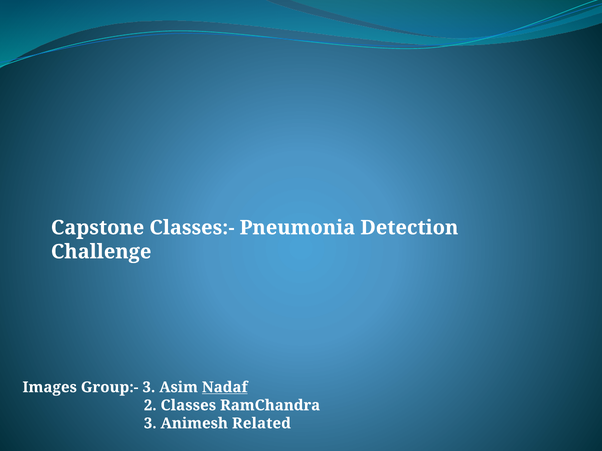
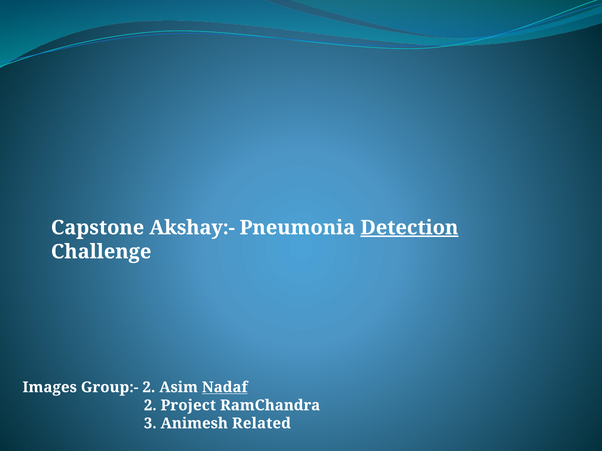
Classes:-: Classes:- -> Akshay:- (192, 228)
Detection underline: none -> present (409, 228)
Group:- 3: 3 -> 2 (149, 388)
Classes: Classes -> Project (188, 406)
